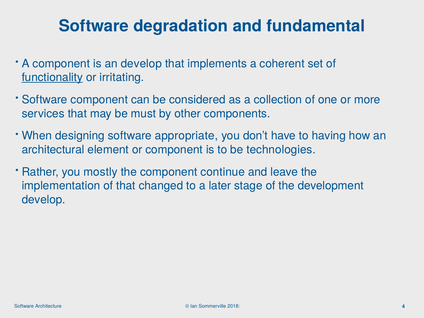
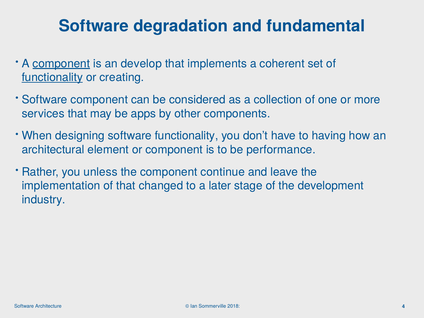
component underline: none -> present (61, 64)
irritating: irritating -> creating (122, 77)
must: must -> apps (144, 114)
software appropriate: appropriate -> functionality (187, 136)
technologies: technologies -> performance (281, 150)
mostly: mostly -> unless (100, 172)
develop: develop -> industry (44, 200)
